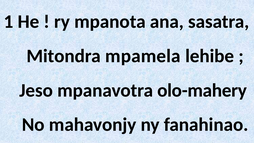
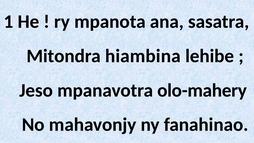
mpamela: mpamela -> hiambina (143, 56)
